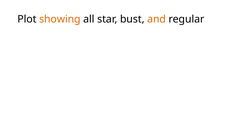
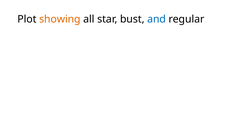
and colour: orange -> blue (157, 19)
